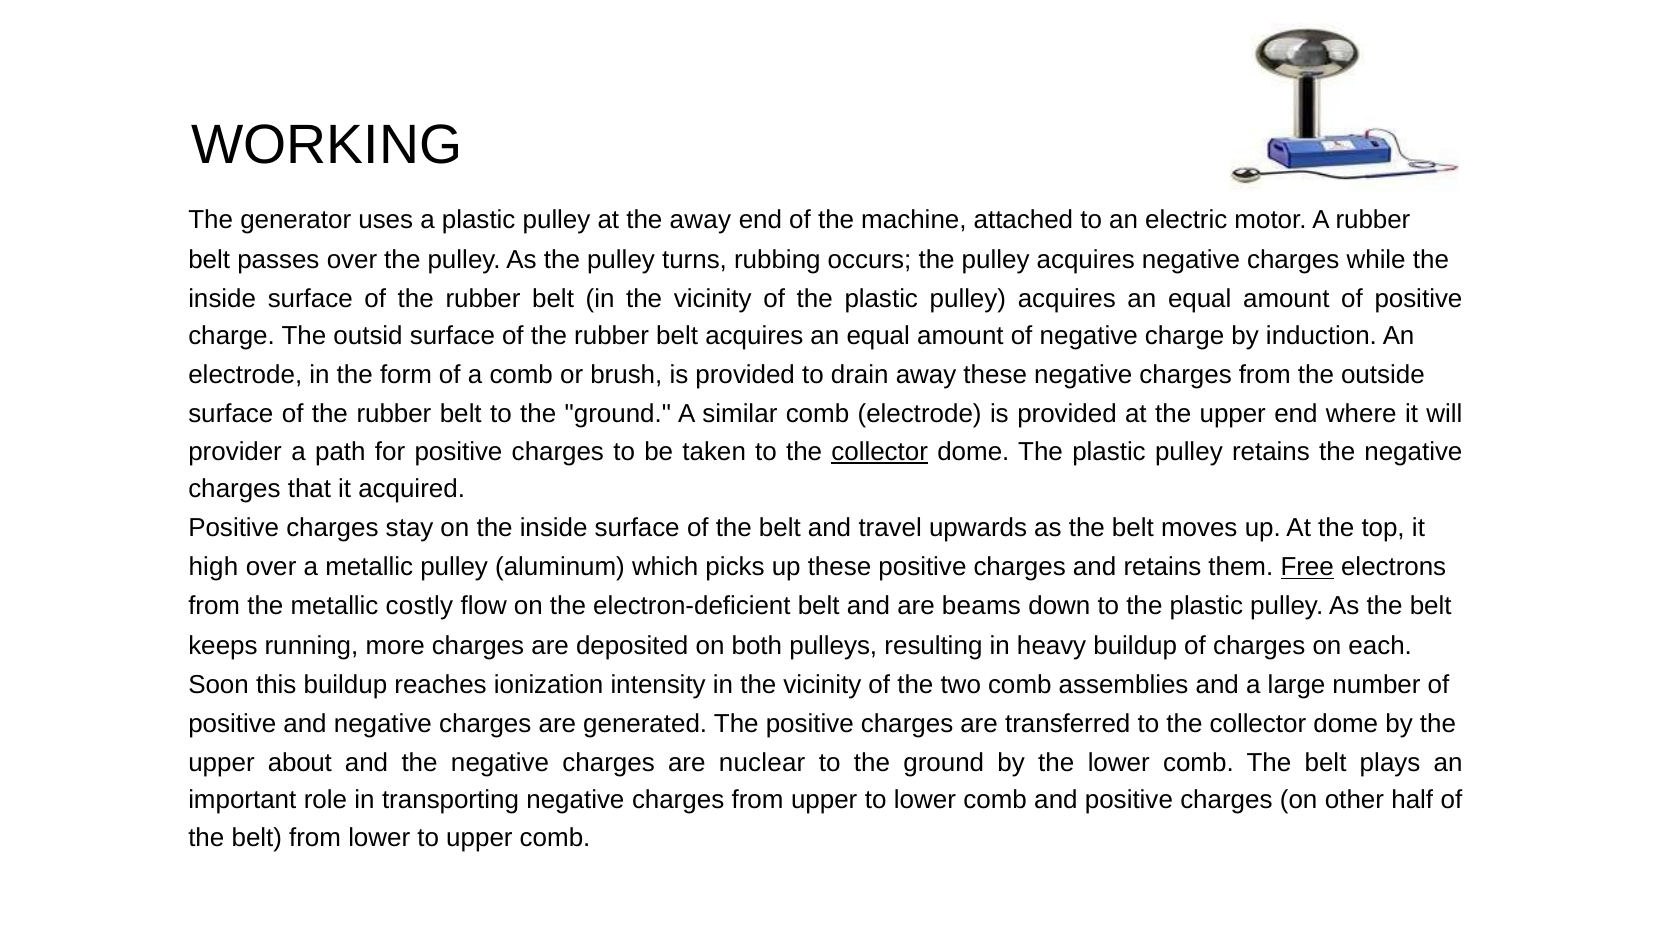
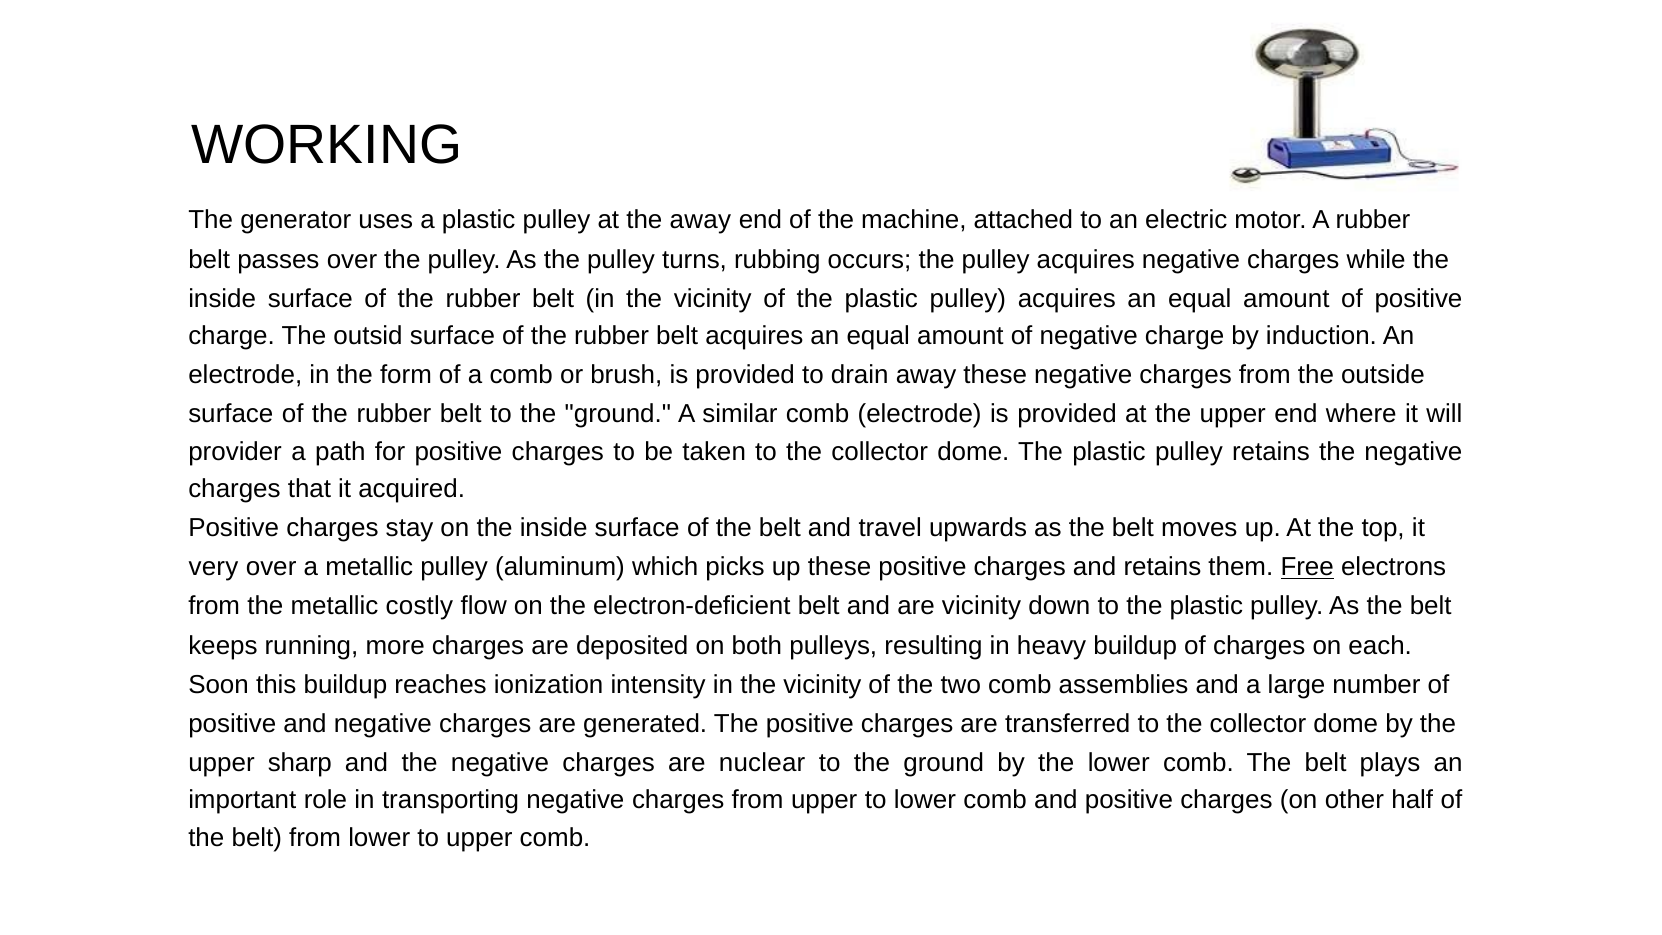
collector underline: present -> none (880, 452)
high: high -> very (213, 567)
are beams: beams -> vicinity (981, 606)
about: about -> sharp (300, 763)
